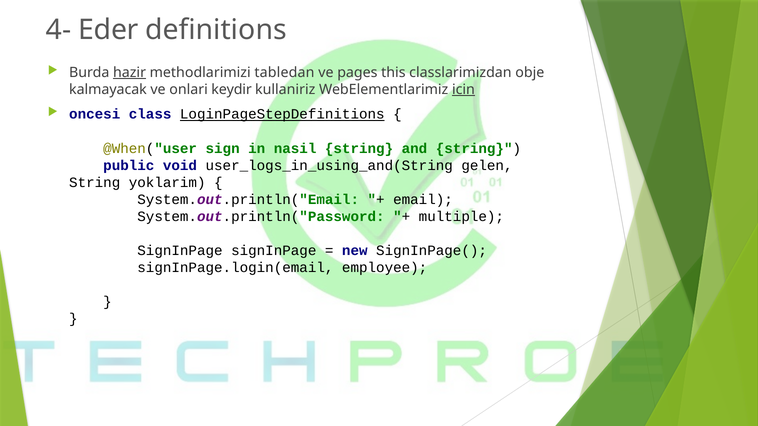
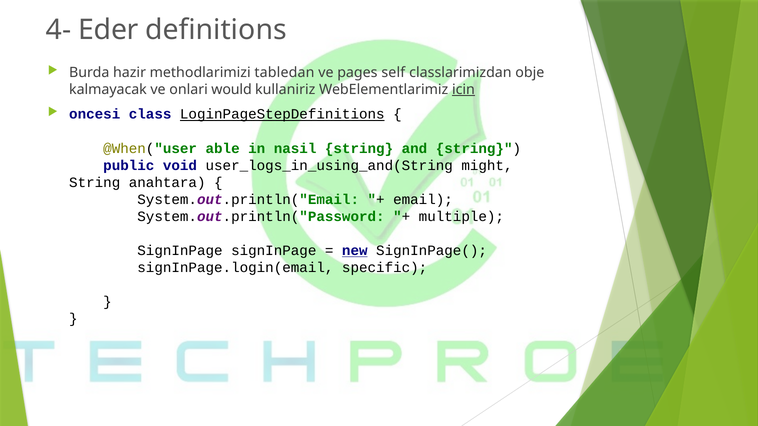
hazir underline: present -> none (130, 72)
this: this -> self (393, 72)
keydir: keydir -> would (232, 89)
sign: sign -> able (223, 149)
gelen: gelen -> might (487, 166)
yoklarim: yoklarim -> anahtara (167, 183)
new underline: none -> present (355, 251)
employee: employee -> specific (385, 268)
